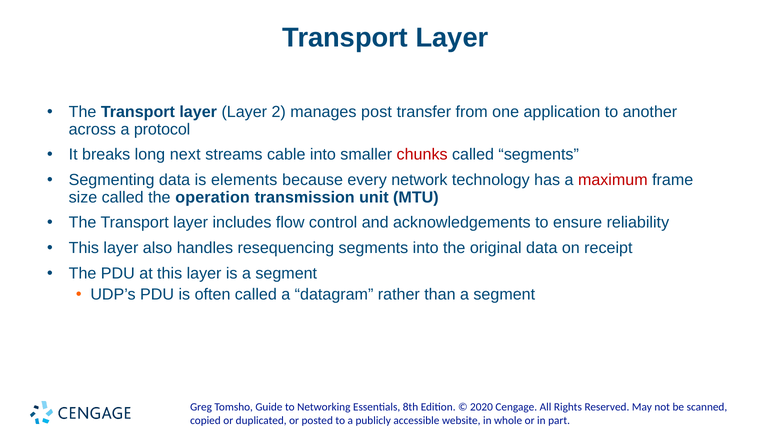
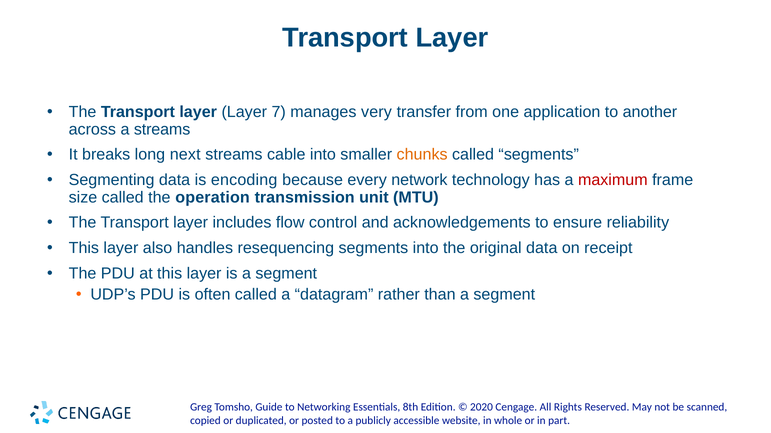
2: 2 -> 7 (279, 112)
post: post -> very (376, 112)
a protocol: protocol -> streams (162, 130)
chunks colour: red -> orange (422, 155)
elements: elements -> encoding (244, 180)
